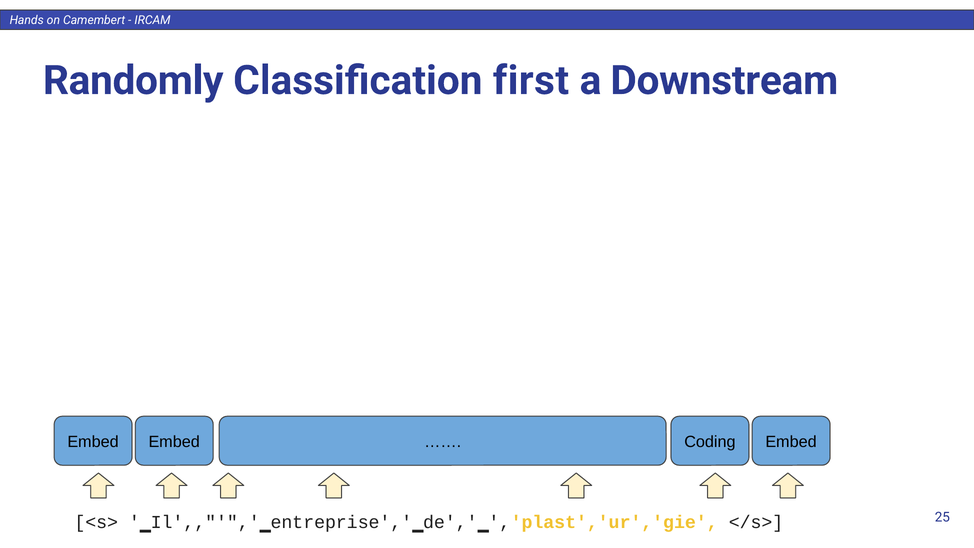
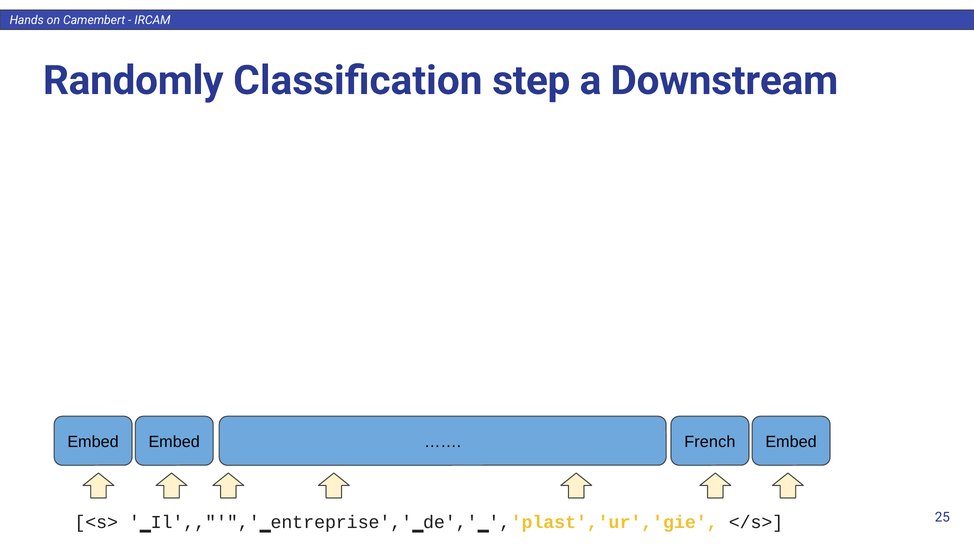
first: first -> step (531, 81)
Coding: Coding -> French (710, 442)
